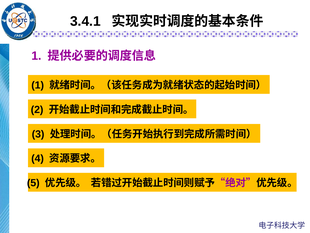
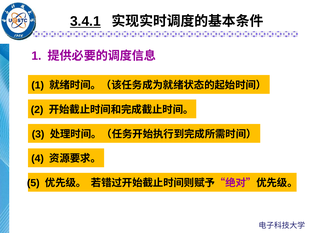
3.4.1 underline: none -> present (85, 21)
